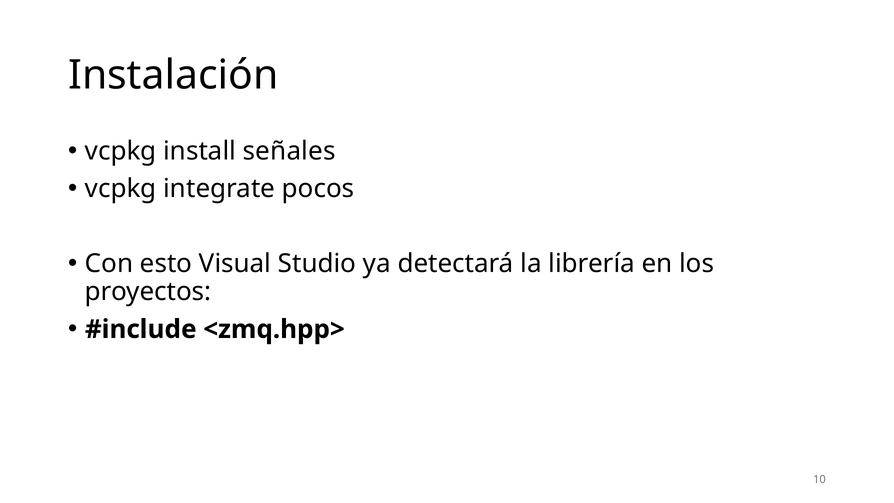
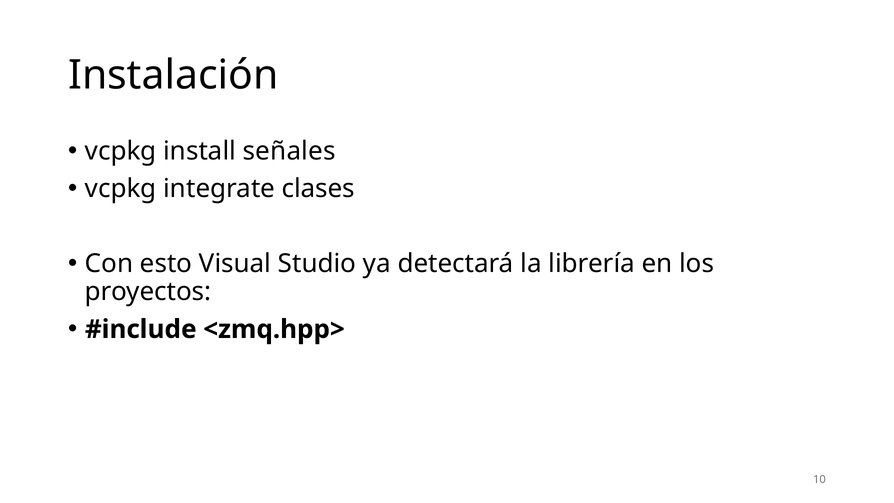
pocos: pocos -> clases (318, 189)
